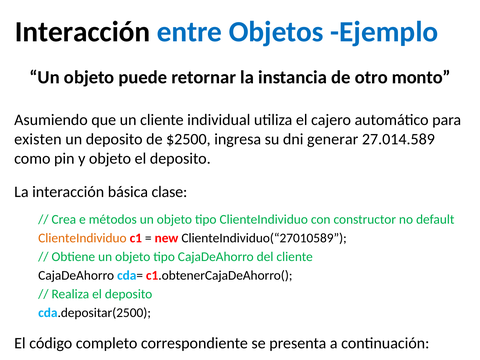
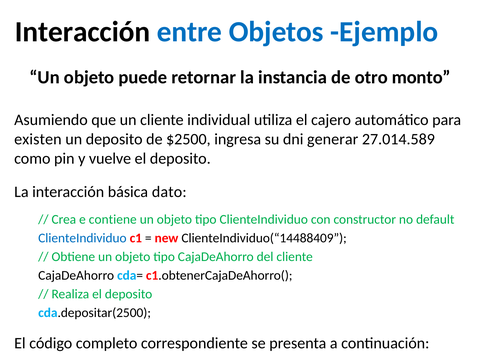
y objeto: objeto -> vuelve (110, 158)
clase: clase -> dato (169, 192)
métodos: métodos -> contiene (113, 220)
ClienteIndividuo colour: orange -> blue (82, 238)
ClienteIndividuo(“27010589: ClienteIndividuo(“27010589 -> ClienteIndividuo(“14488409 (264, 238)
